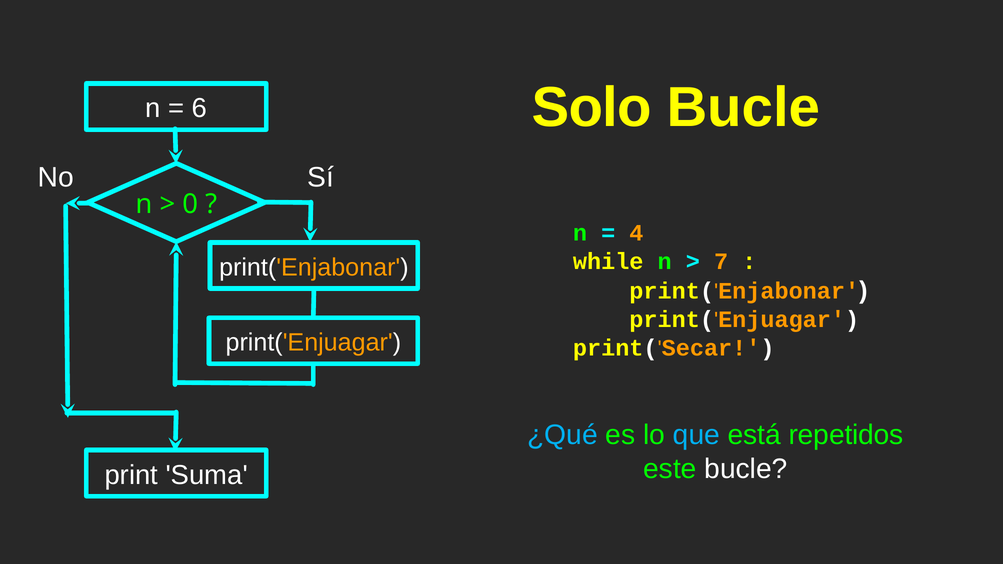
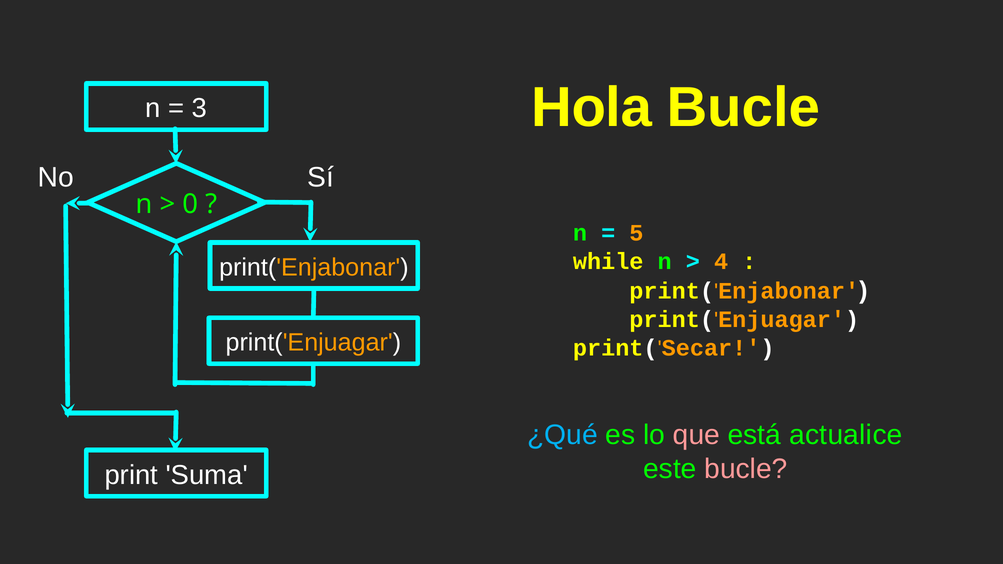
Solo: Solo -> Hola (592, 108)
6: 6 -> 3 (200, 108)
4: 4 -> 5 (636, 233)
7: 7 -> 4 (721, 261)
que colour: light blue -> pink (696, 435)
repetidos: repetidos -> actualice (846, 435)
bucle colour: white -> pink (746, 469)
